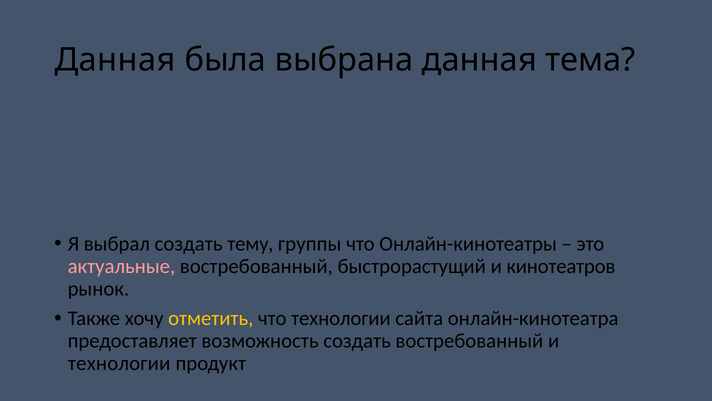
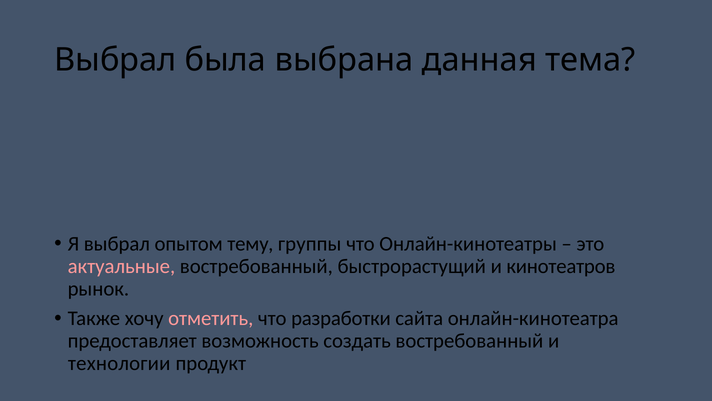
Данная: Данная -> Выбрал (115, 60)
выбрал создать: создать -> опытом (189, 243)
отметить colour: yellow -> pink (211, 318)
что технологии: технологии -> разработки (341, 318)
